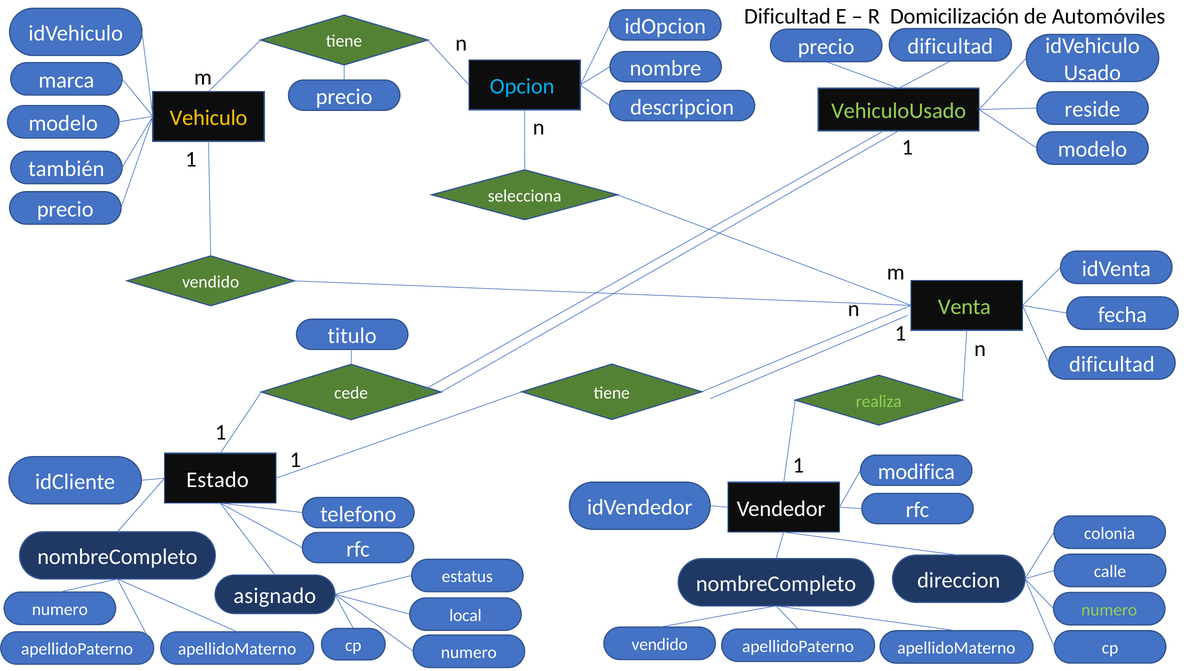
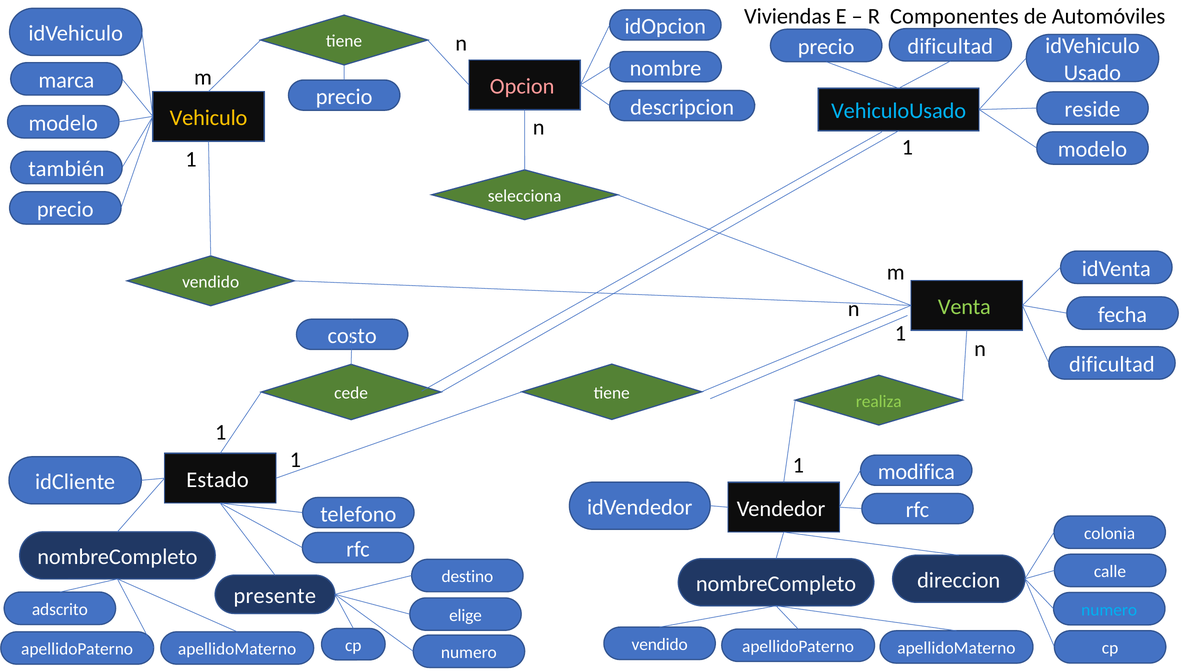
Dificultad: Dificultad -> Viviendas (787, 17)
Domicilización: Domicilización -> Componentes (954, 17)
Opcion colour: light blue -> pink (522, 86)
VehiculoUsado colour: light green -> light blue (899, 111)
titulo: titulo -> costo (352, 336)
estatus: estatus -> destino (467, 577)
asignado: asignado -> presente (275, 596)
numero: numero -> adscrito (60, 610)
numero colour: light green -> light blue (1109, 610)
local: local -> elige (466, 615)
